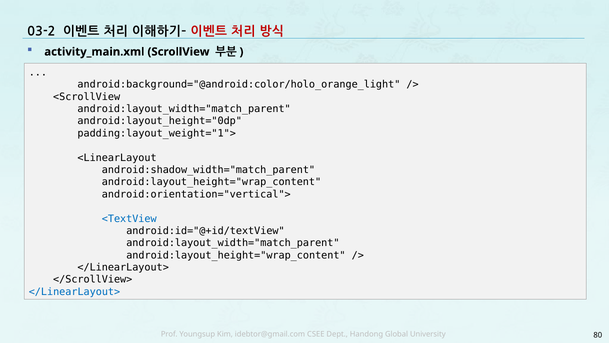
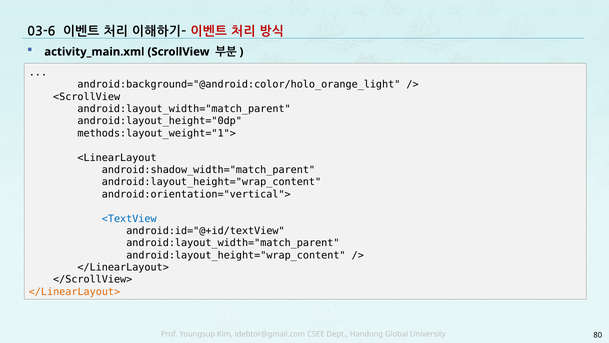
03-2: 03-2 -> 03-6 (41, 31)
padding:layout_weight="1">: padding:layout_weight="1"> -> methods:layout_weight="1"> (157, 133)
</LinearLayout> colour: blue -> orange (74, 291)
